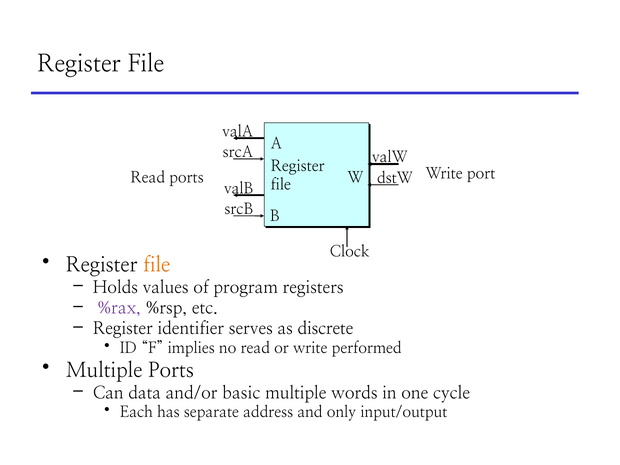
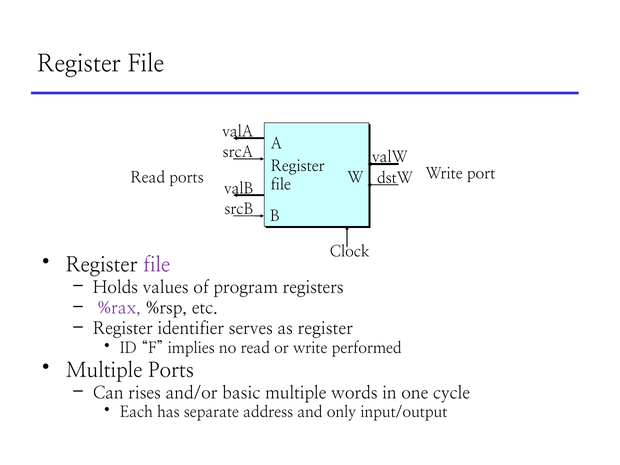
file colour: orange -> purple (157, 265)
as discrete: discrete -> register (325, 329)
data: data -> rises (145, 393)
